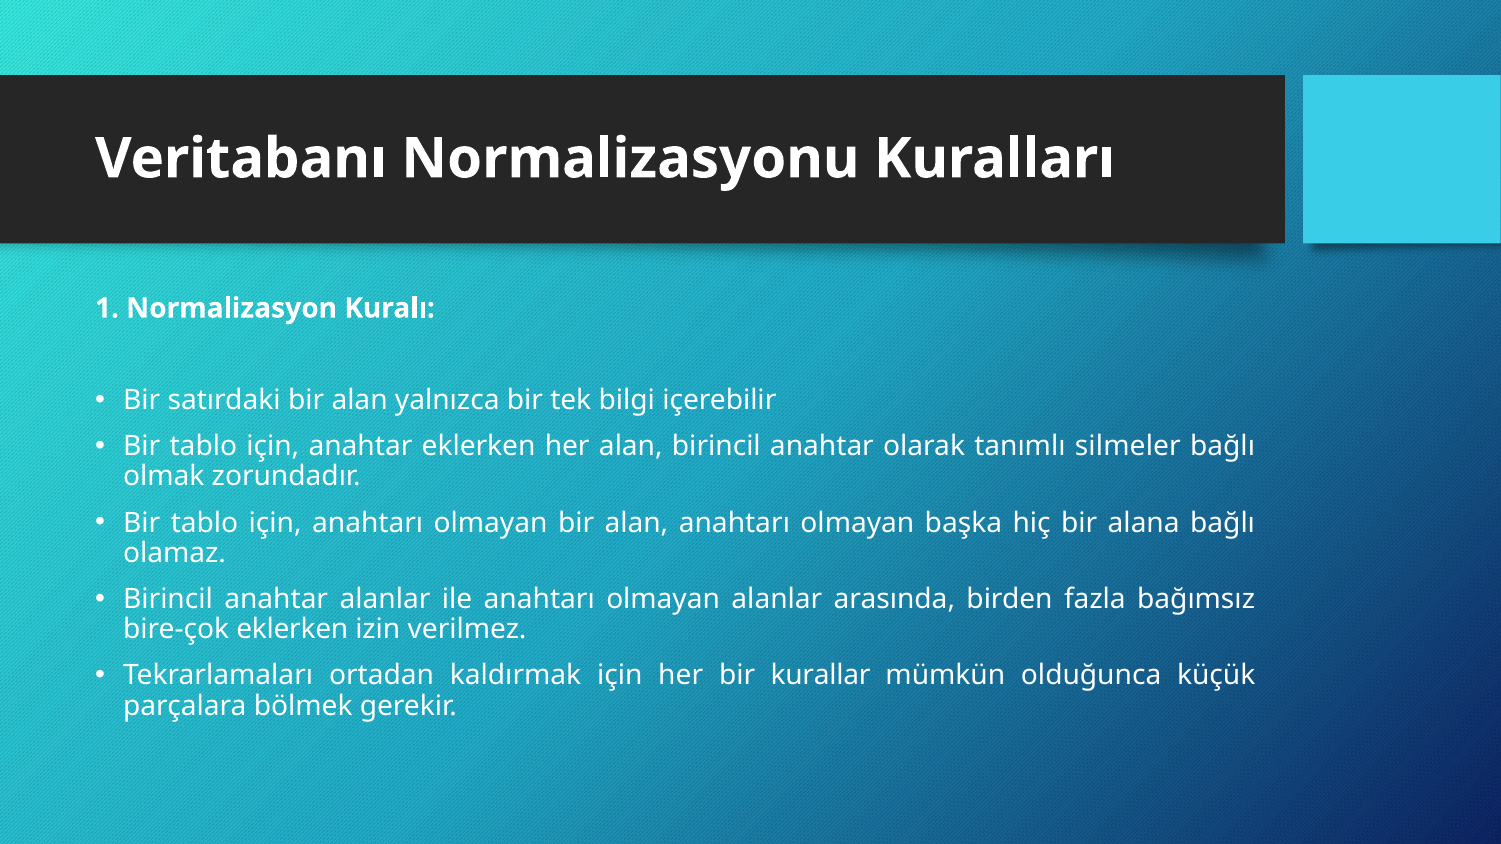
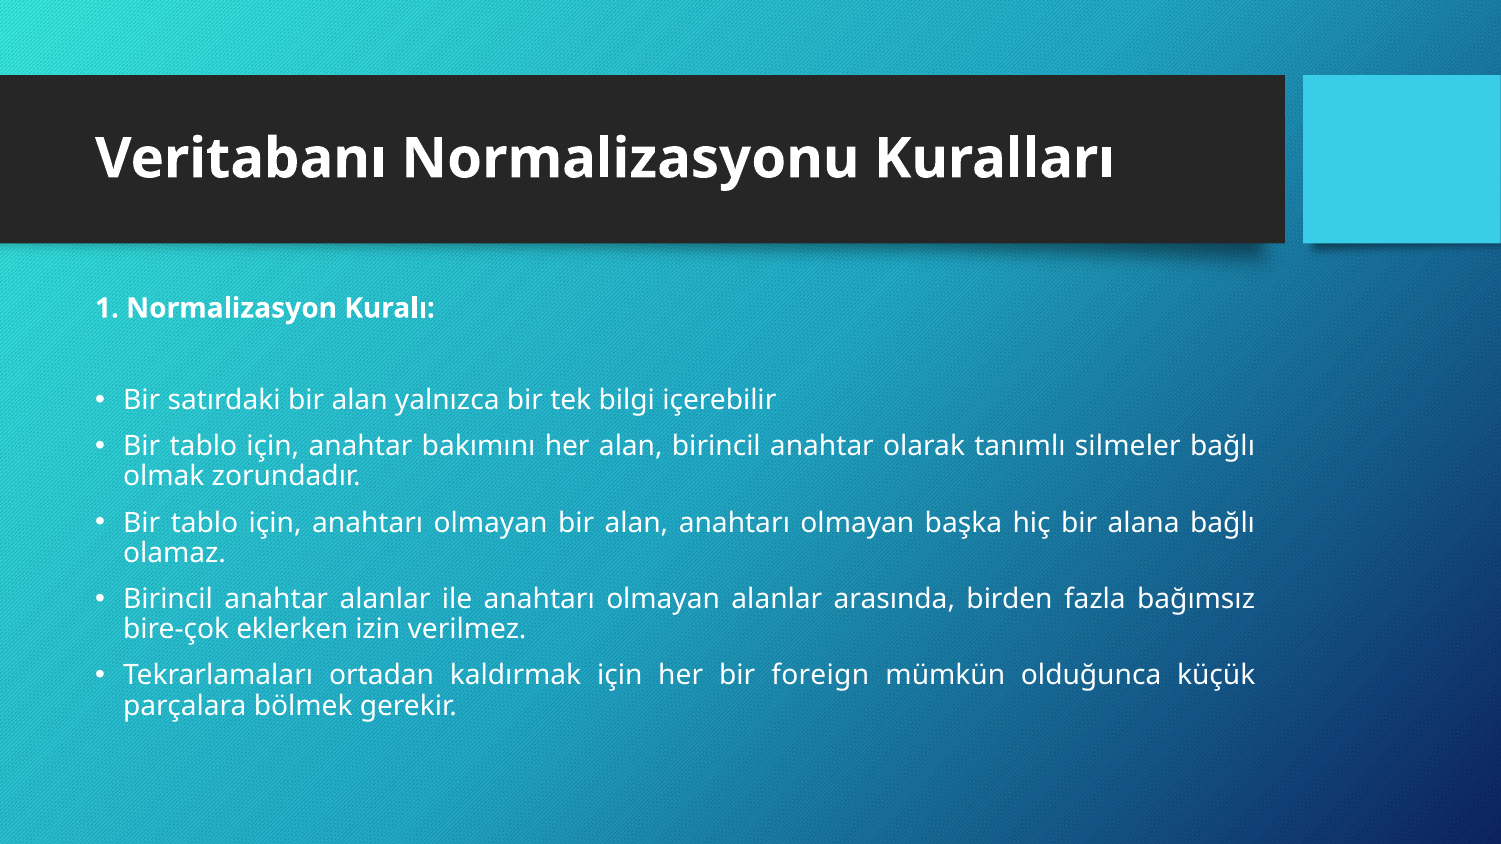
anahtar eklerken: eklerken -> bakımını (479, 446)
kurallar: kurallar -> foreign (820, 676)
